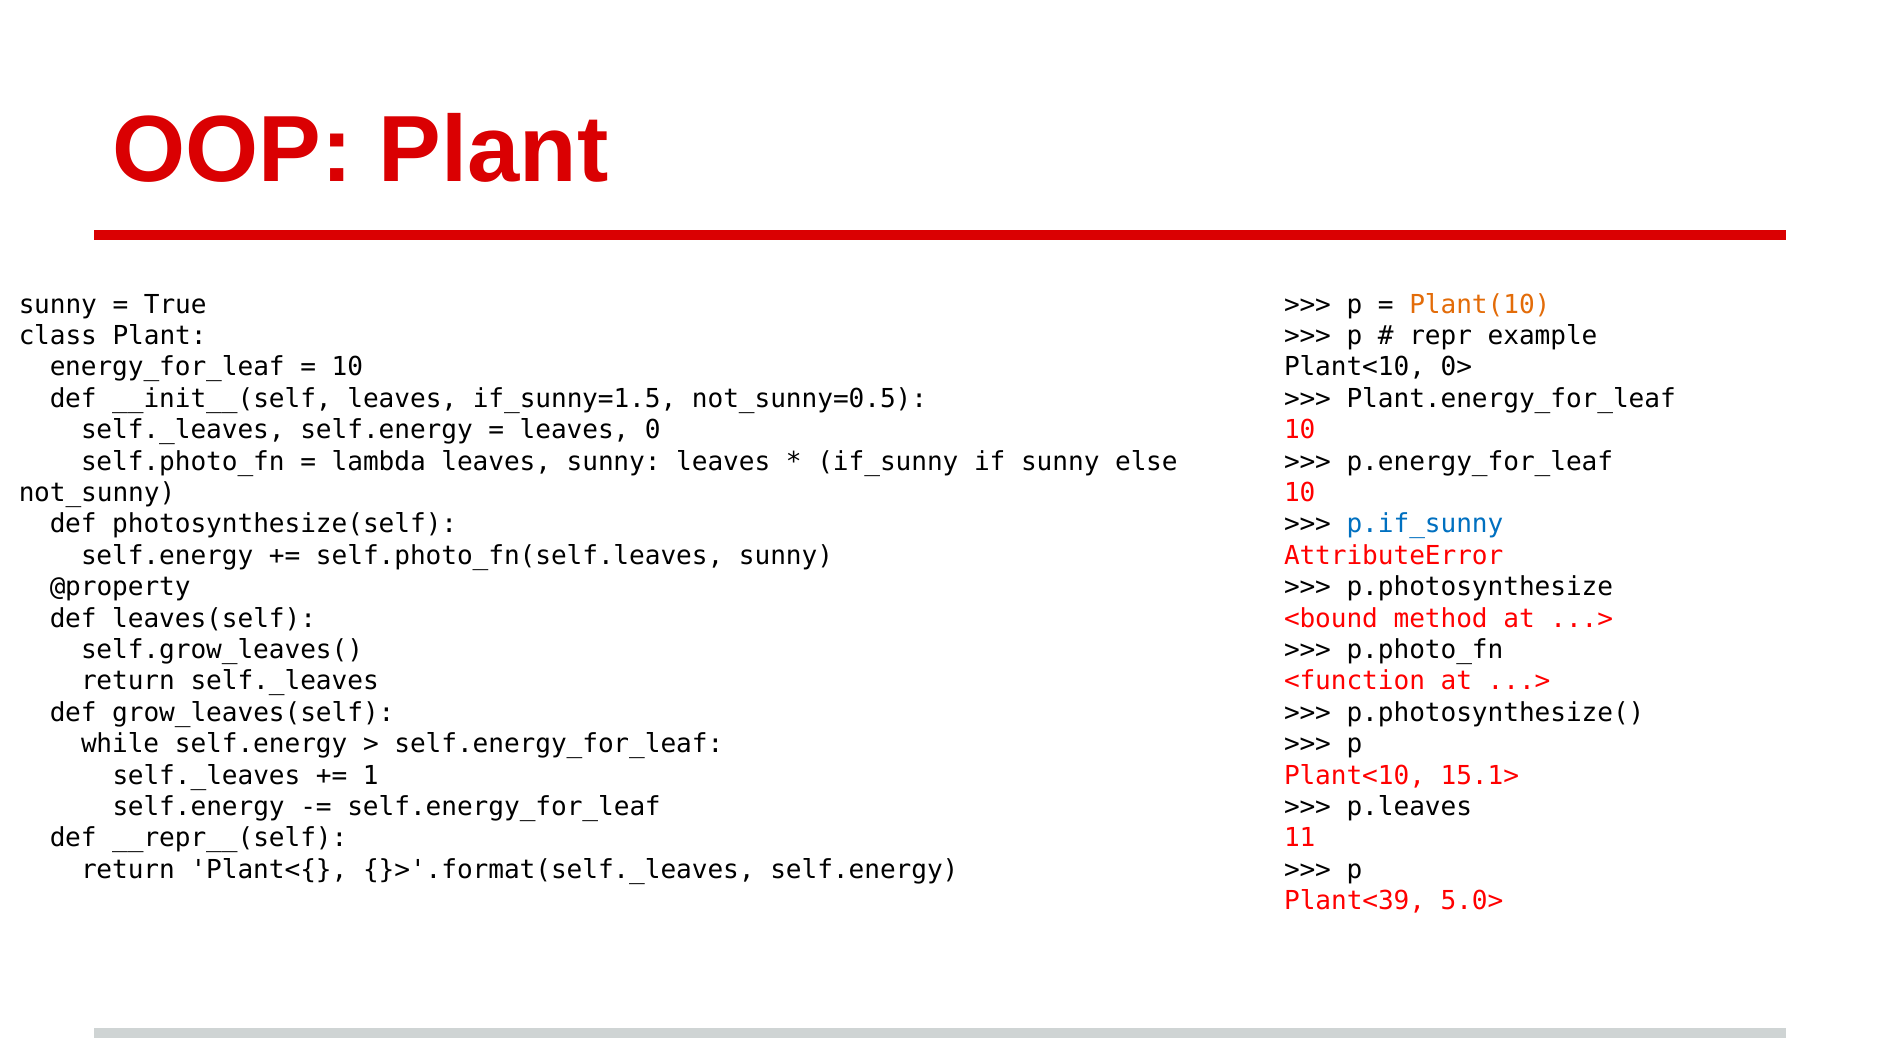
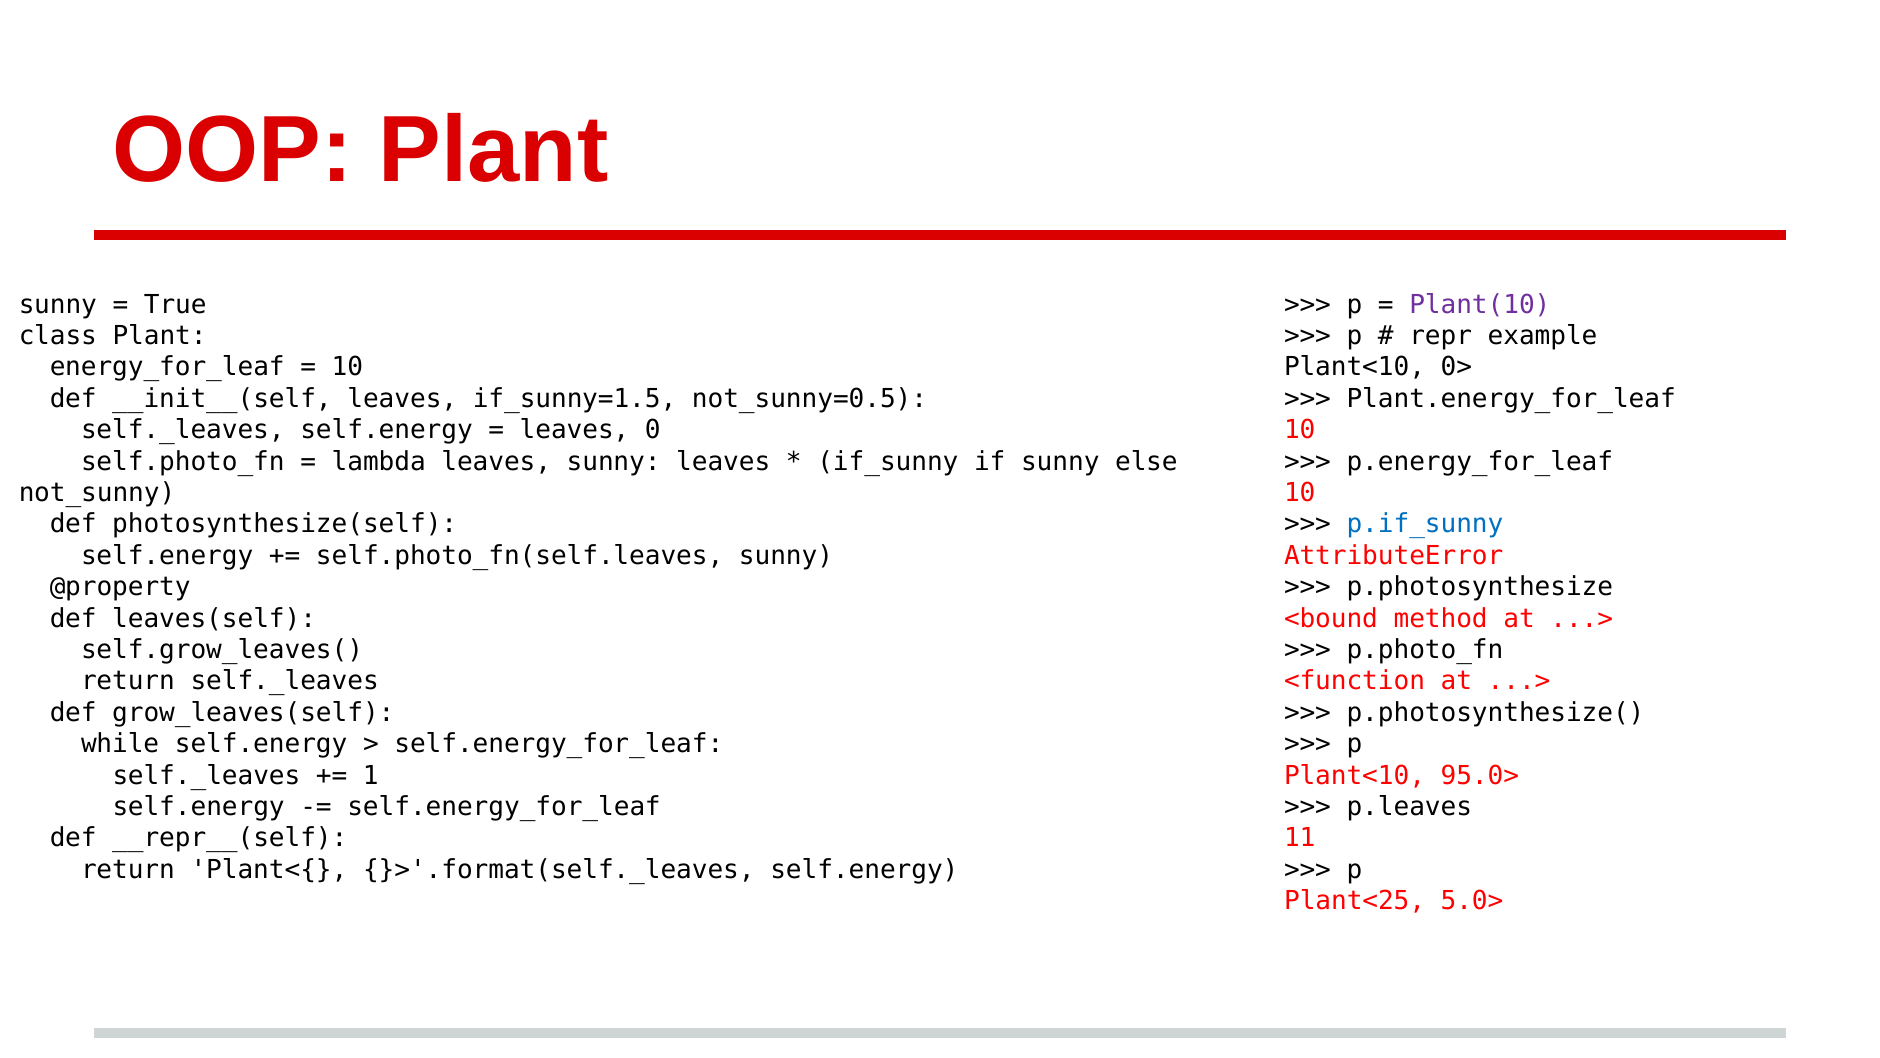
Plant(10 colour: orange -> purple (1480, 304)
15.1>: 15.1> -> 95.0> (1480, 775)
Plant<39: Plant<39 -> Plant<25 (1355, 901)
